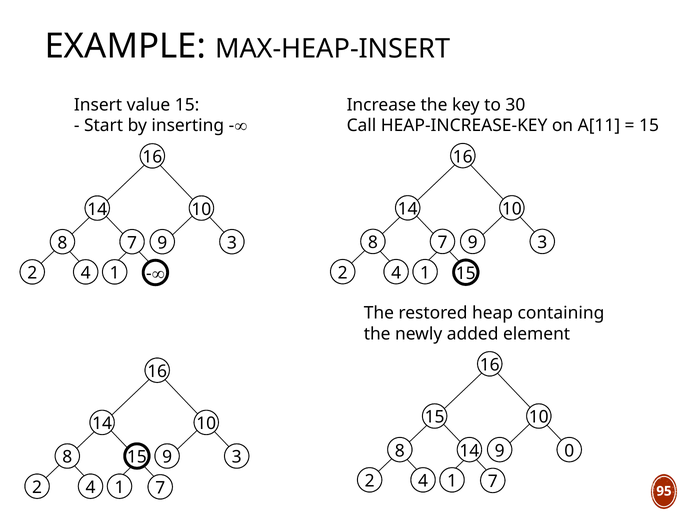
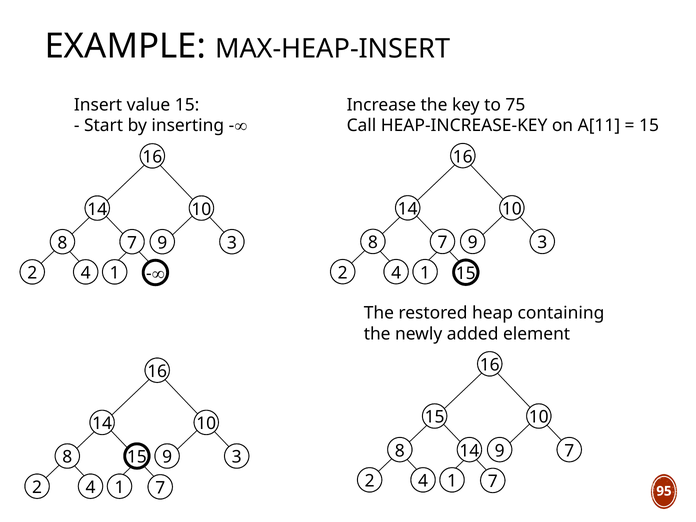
30: 30 -> 75 (515, 105)
9 0: 0 -> 7 (569, 451)
